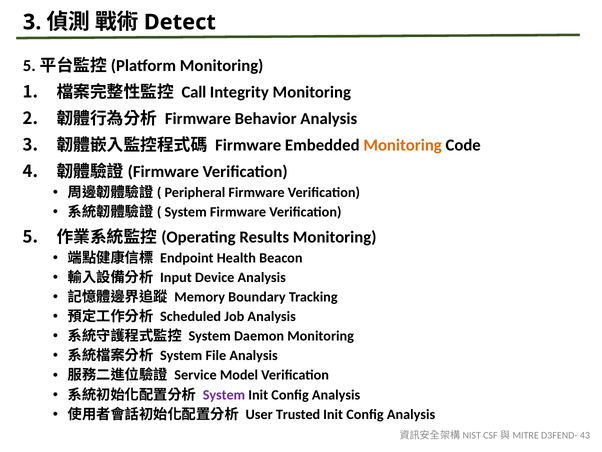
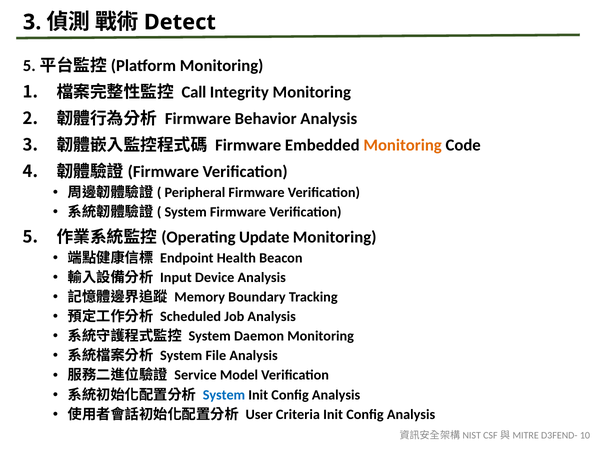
Results: Results -> Update (264, 237)
System colour: purple -> blue (224, 394)
Trusted: Trusted -> Criteria (298, 414)
43: 43 -> 10 (585, 435)
